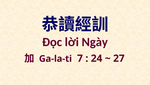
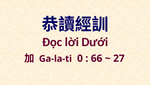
Ngày: Ngày -> Dưới (95, 42)
7: 7 -> 0 (80, 58)
24: 24 -> 66 (97, 58)
